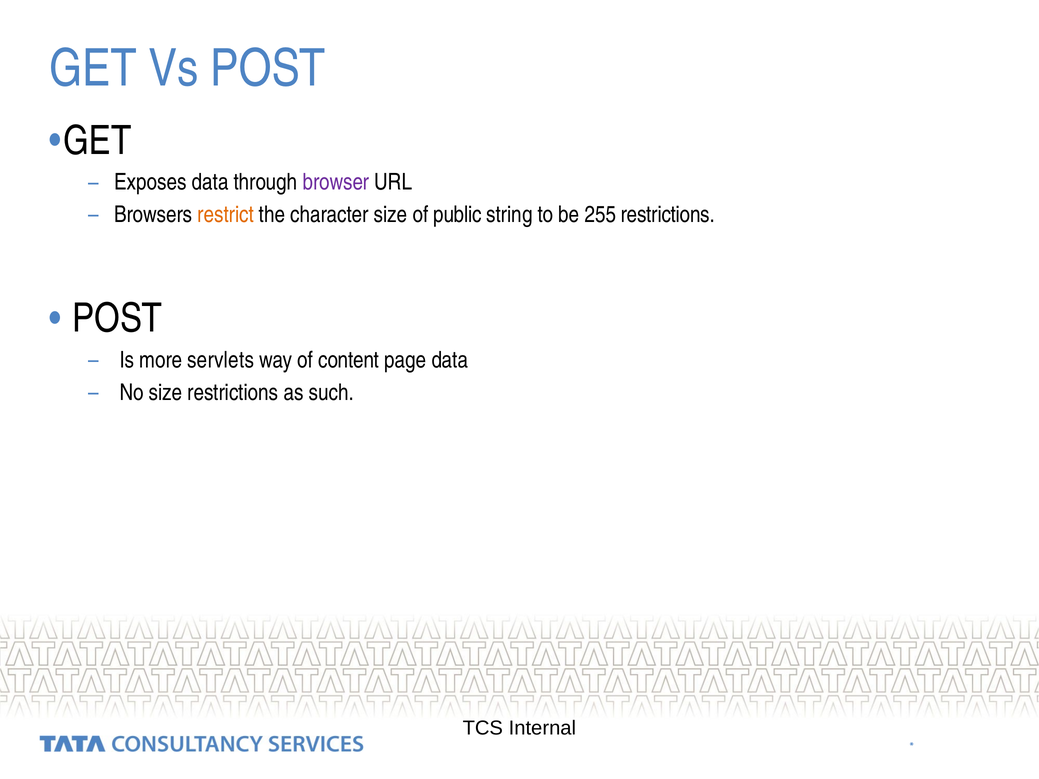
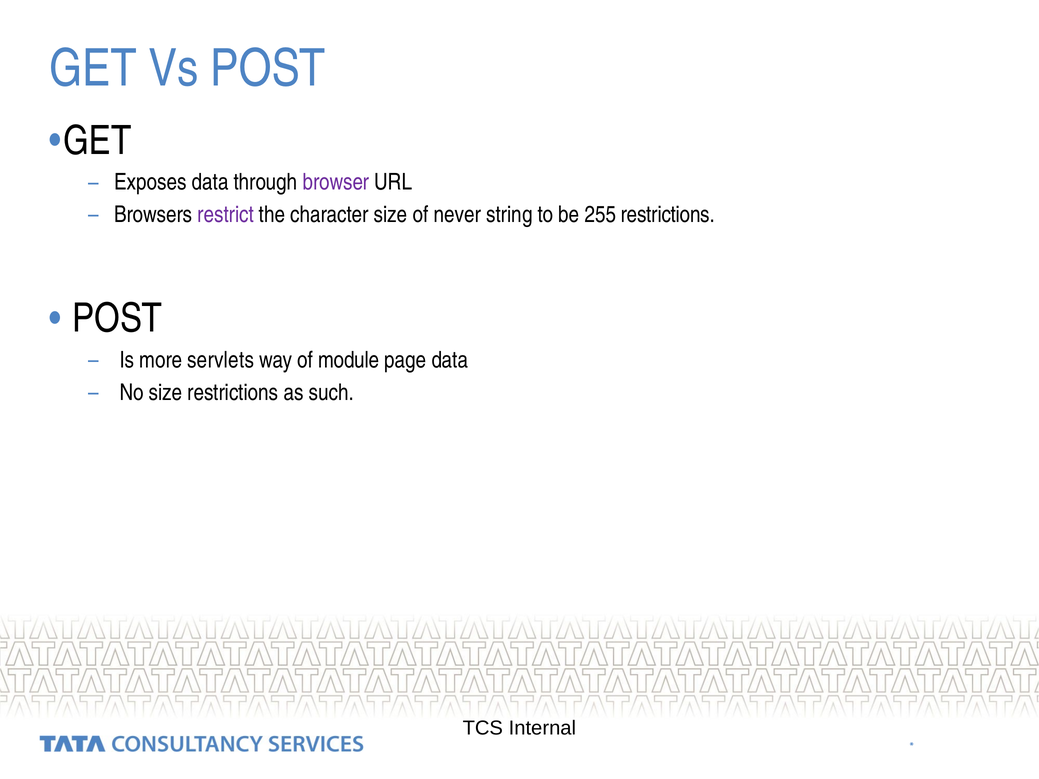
restrict colour: orange -> purple (226, 215)
public: public -> never (457, 215)
content: content -> module (349, 360)
